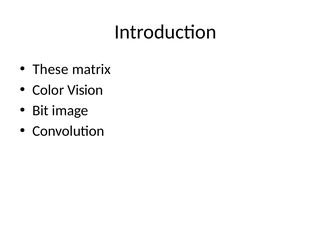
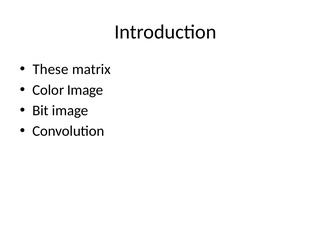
Color Vision: Vision -> Image (85, 90)
